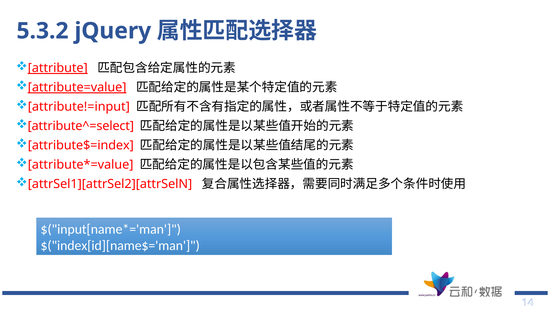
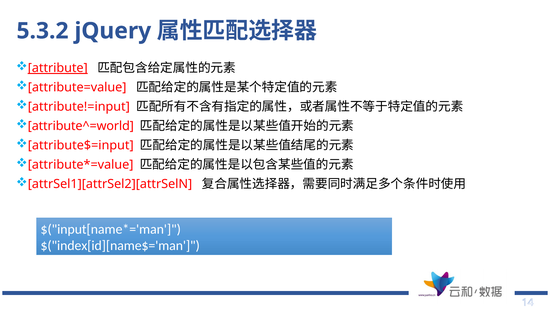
attribute=value underline: present -> none (77, 88)
attribute^=select: attribute^=select -> attribute^=world (81, 126)
attribute$=index: attribute$=index -> attribute$=input (81, 146)
